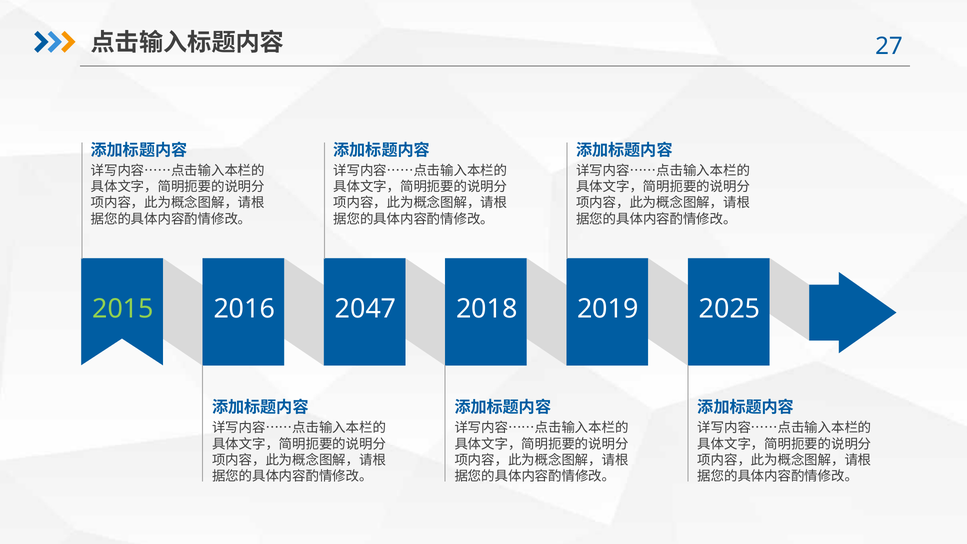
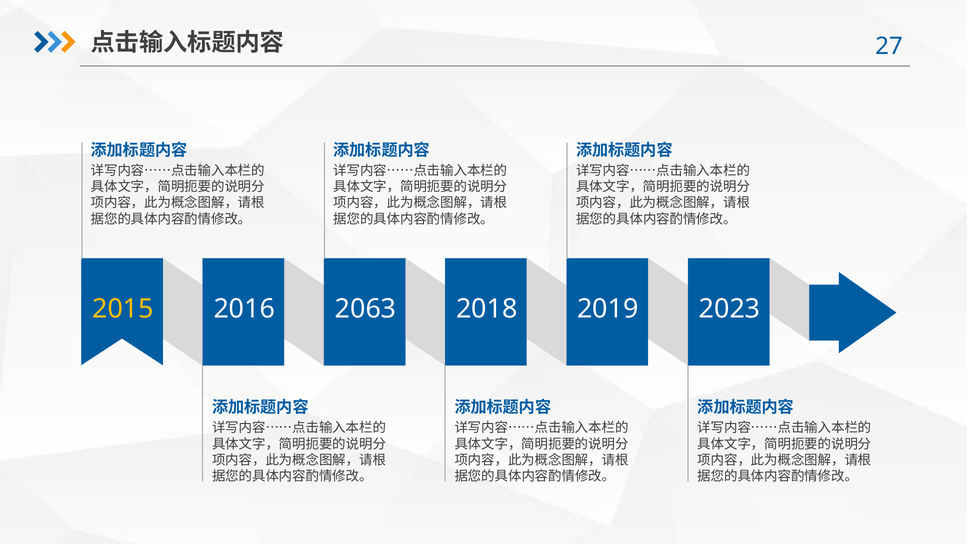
2015 colour: light green -> yellow (123, 309)
2047: 2047 -> 2063 (366, 309)
2025: 2025 -> 2023 (730, 309)
